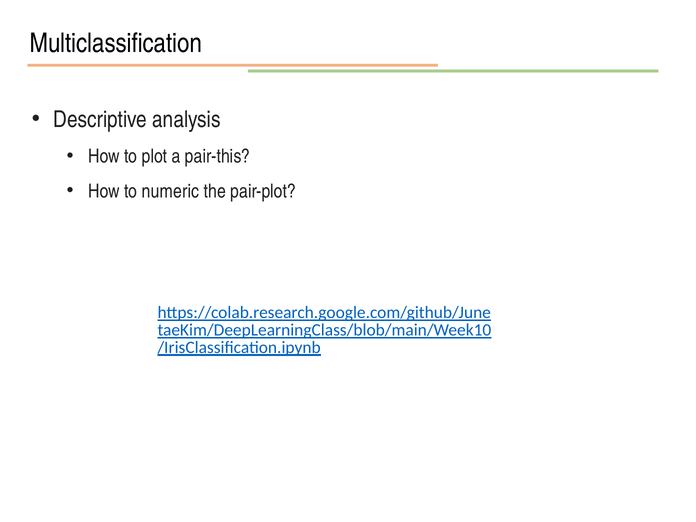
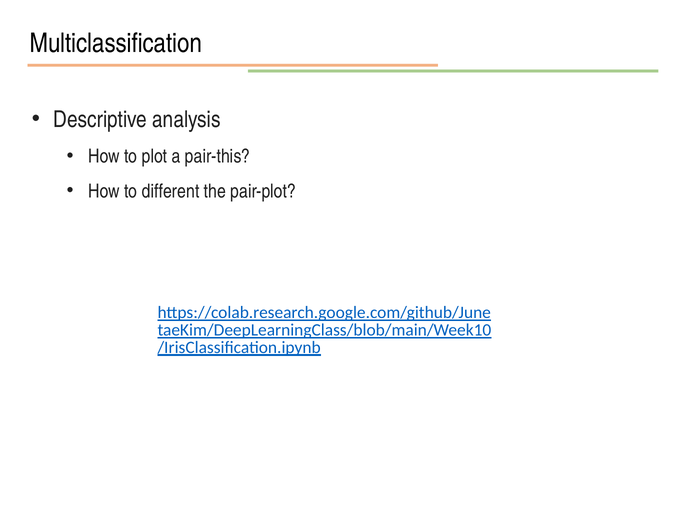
numeric: numeric -> different (171, 191)
